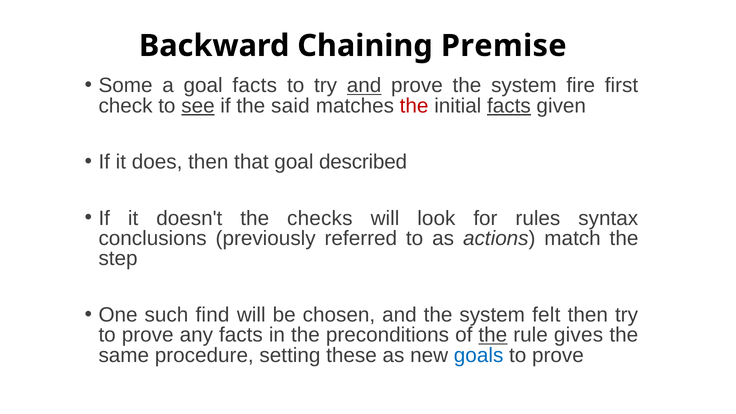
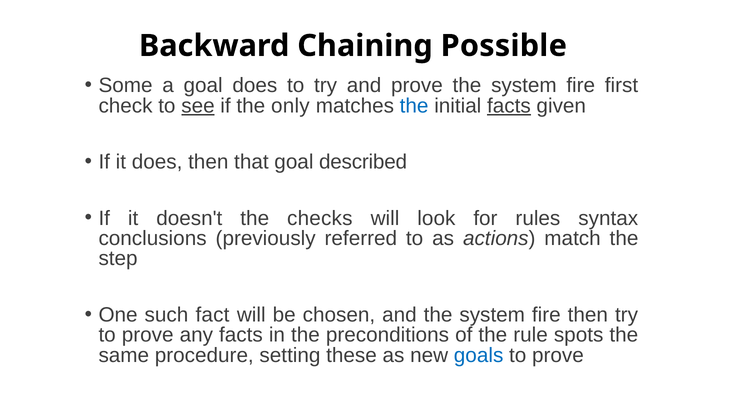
Premise: Premise -> Possible (504, 46)
goal facts: facts -> does (255, 86)
and underline: present -> none (364, 86)
said: said -> only (290, 106)
the colour: red -> blue (414, 106)
find: find -> fact (213, 315)
and the system felt: felt -> fire (546, 315)
the underline: present -> none (493, 335)
gives: gives -> spots (579, 335)
